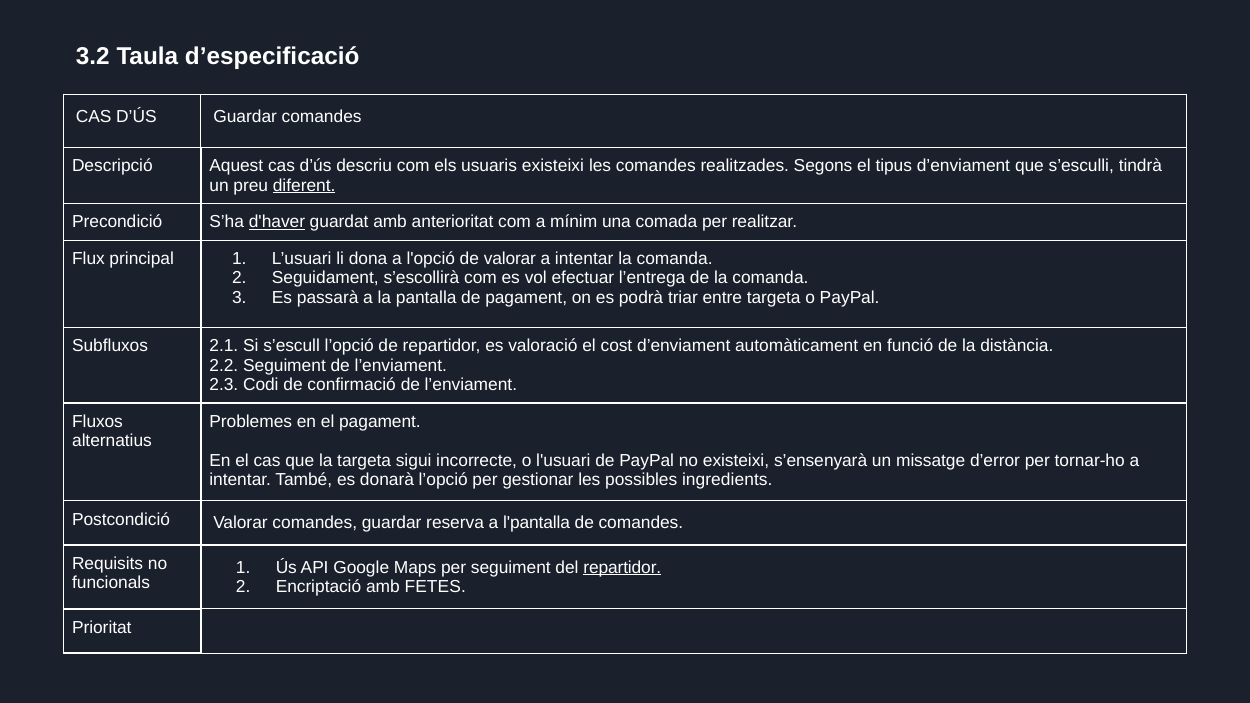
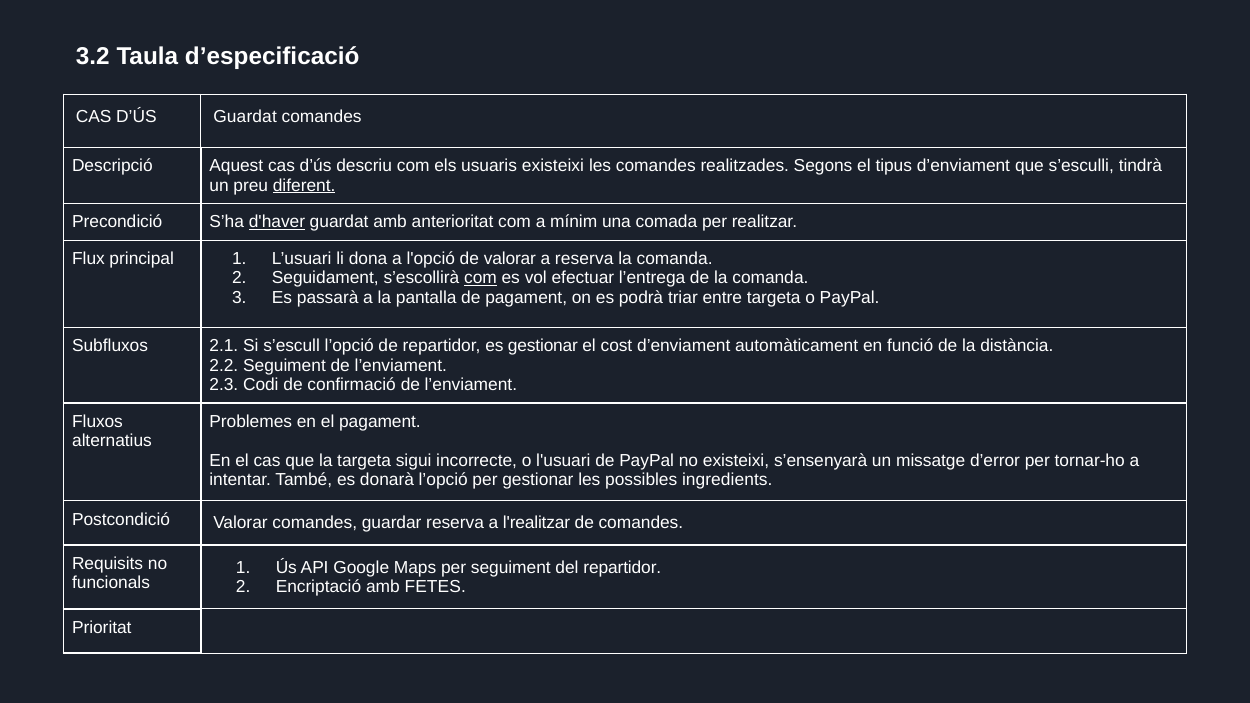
D’ÚS Guardar: Guardar -> Guardat (245, 117)
intentar: intentar -> reserva (584, 259)
com underline: none -> present (481, 278)
es valoració: valoració -> gestionar (543, 346)
l'pantalla: l'pantalla -> l'realitzar (537, 523)
repartidor underline: present -> none (622, 568)
